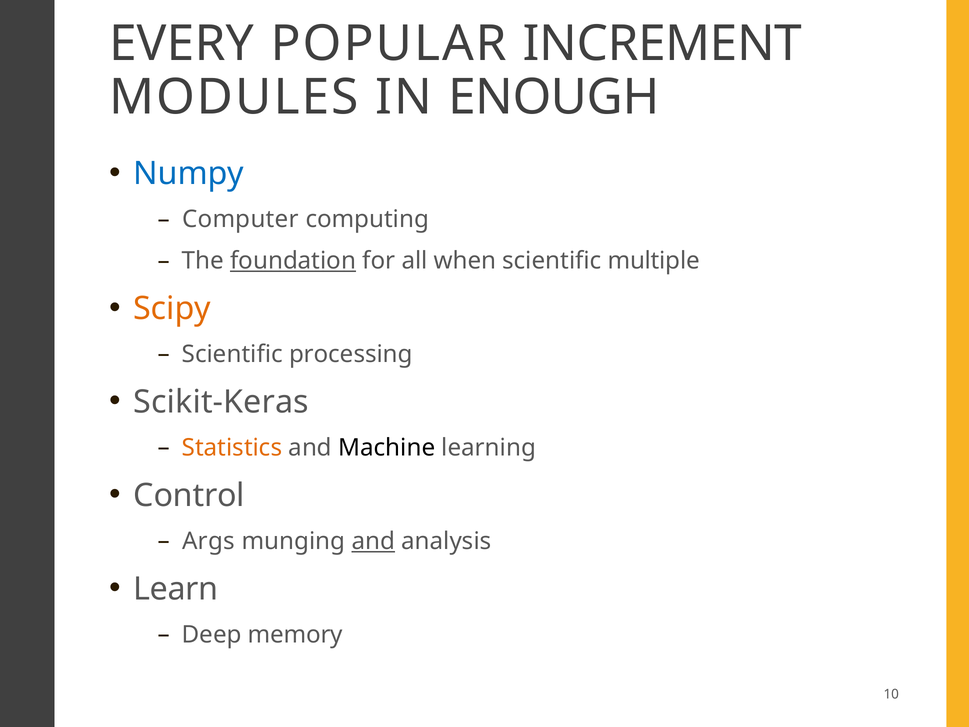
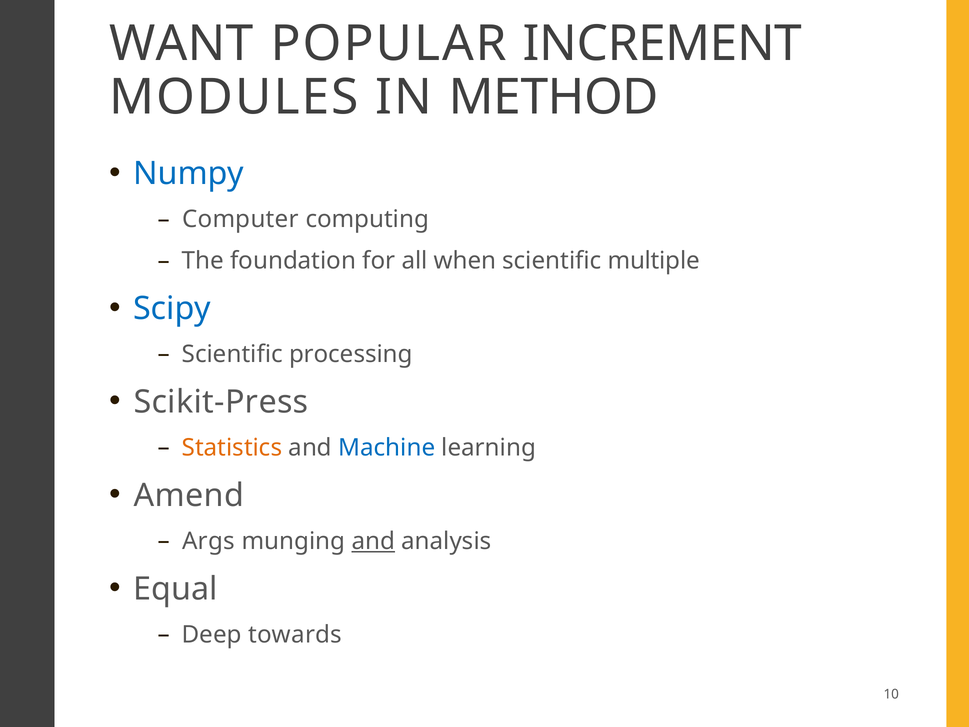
EVERY: EVERY -> WANT (181, 44)
ENOUGH: ENOUGH -> METHOD (554, 97)
foundation underline: present -> none (293, 261)
Scipy colour: orange -> blue (172, 309)
Scikit-Keras: Scikit-Keras -> Scikit-Press (221, 402)
Machine colour: black -> blue (387, 448)
Control: Control -> Amend (189, 495)
Learn: Learn -> Equal (176, 589)
memory: memory -> towards (295, 634)
